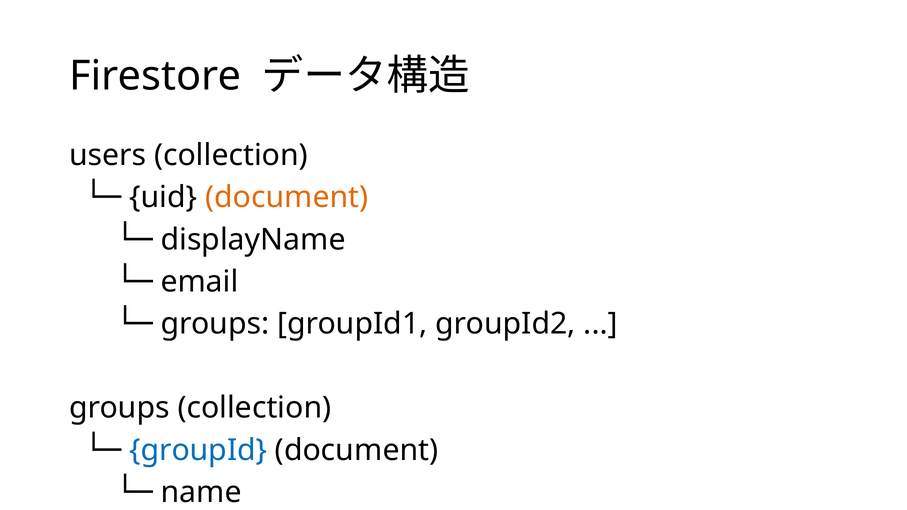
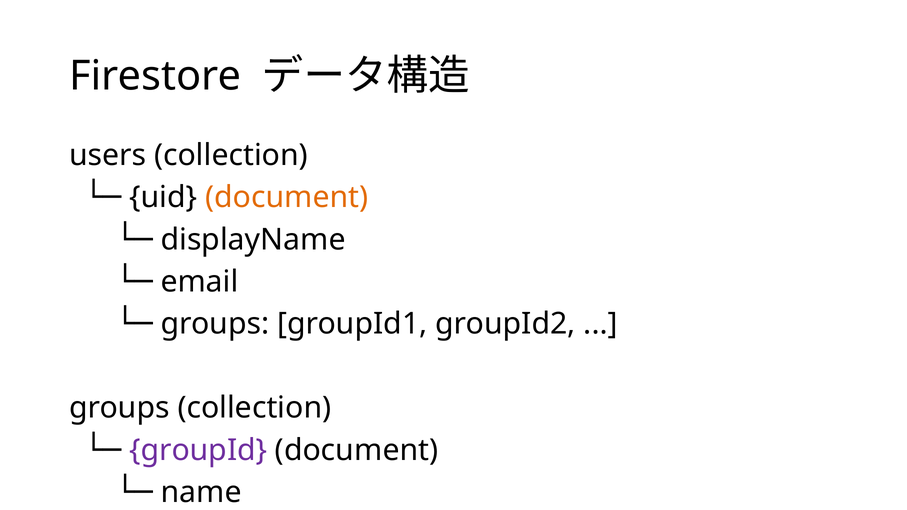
groupId colour: blue -> purple (198, 450)
